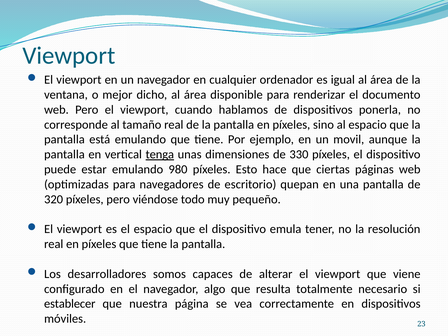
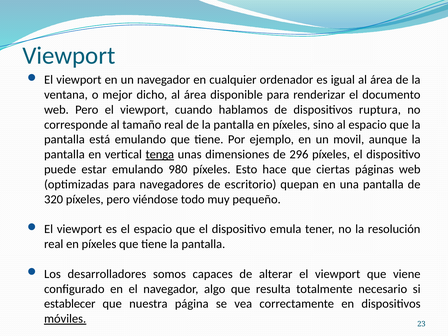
ponerla: ponerla -> ruptura (380, 110)
330: 330 -> 296 (299, 154)
móviles underline: none -> present (65, 319)
